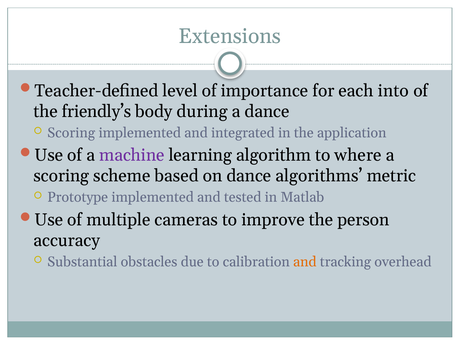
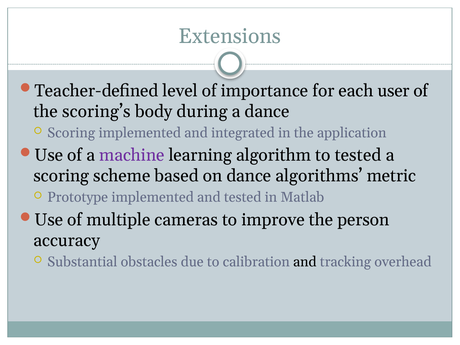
into: into -> user (394, 91)
friendly’s: friendly’s -> scoring’s (96, 111)
to where: where -> tested (358, 155)
and colour: orange -> black (305, 262)
